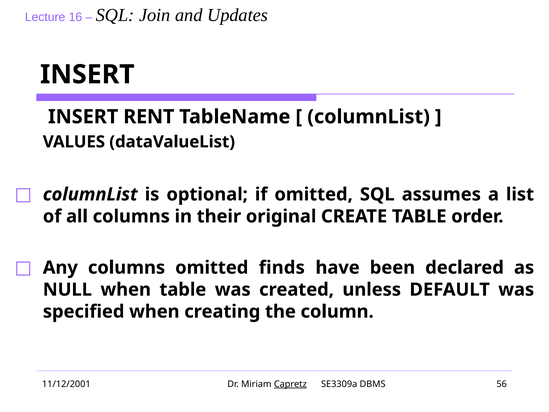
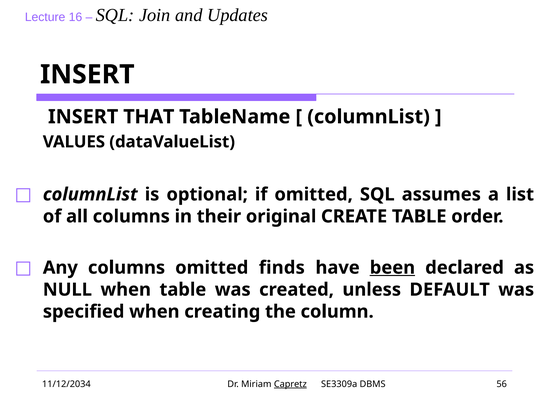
RENT: RENT -> THAT (149, 117)
been underline: none -> present (392, 267)
11/12/2001: 11/12/2001 -> 11/12/2034 (66, 384)
